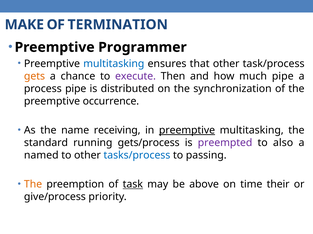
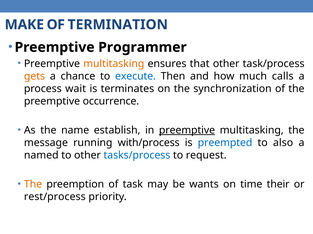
multitasking colour: blue -> orange (114, 64)
execute colour: purple -> blue (135, 76)
much pipe: pipe -> calls (283, 76)
process pipe: pipe -> wait (76, 89)
distributed: distributed -> terminates (127, 89)
receiving: receiving -> establish (117, 131)
standard: standard -> message (46, 143)
gets/process: gets/process -> with/process (149, 143)
preempted colour: purple -> blue (225, 143)
passing: passing -> request (206, 156)
task underline: present -> none (133, 185)
above: above -> wants (204, 185)
give/process: give/process -> rest/process (55, 197)
